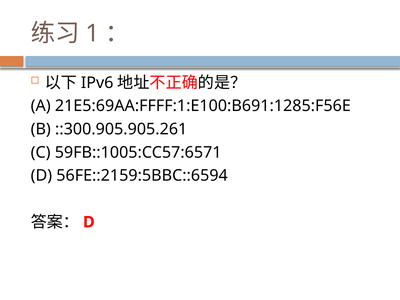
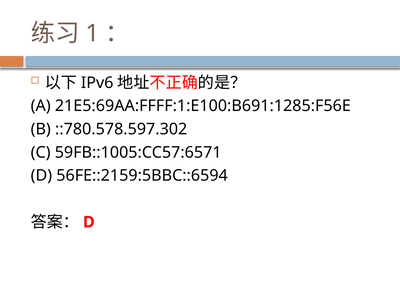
::300.905.905.261: ::300.905.905.261 -> ::780.578.597.302 (121, 129)
